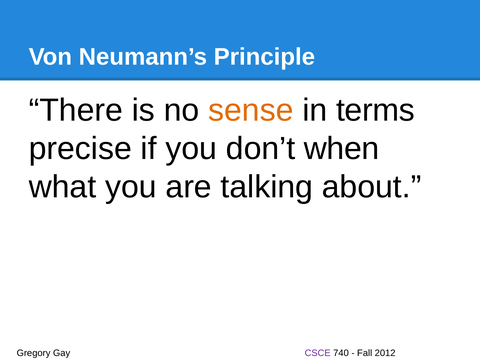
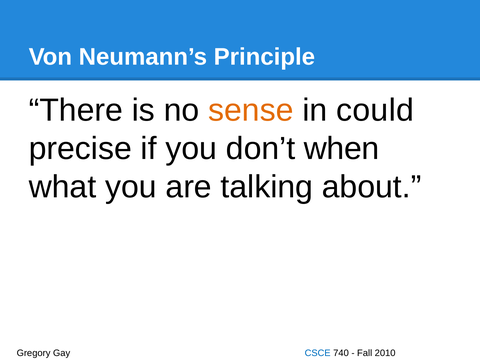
terms: terms -> could (375, 110)
CSCE colour: purple -> blue (318, 353)
2012: 2012 -> 2010 (385, 353)
